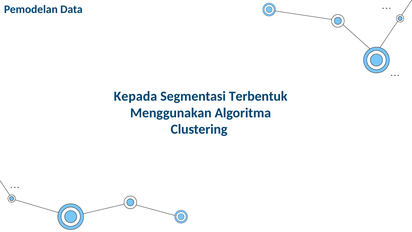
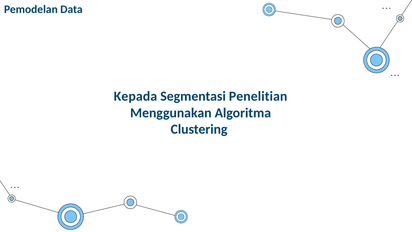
Terbentuk: Terbentuk -> Penelitian (258, 96)
